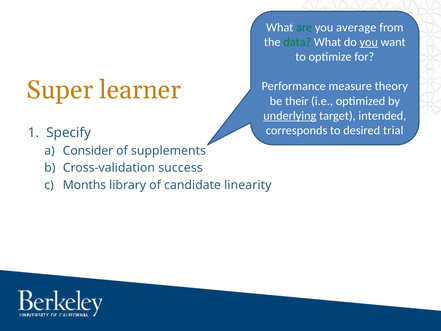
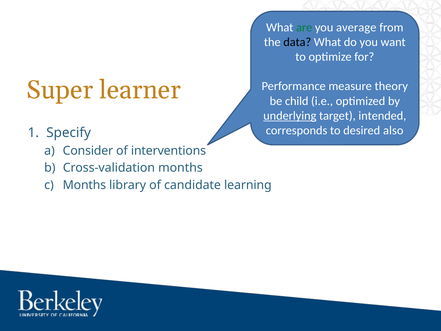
data colour: green -> black (297, 42)
you underline: present -> none (369, 42)
their: their -> child (297, 101)
trial: trial -> also (393, 130)
supplements: supplements -> interventions (169, 151)
Cross-validation success: success -> months (180, 168)
linearity: linearity -> learning (248, 185)
